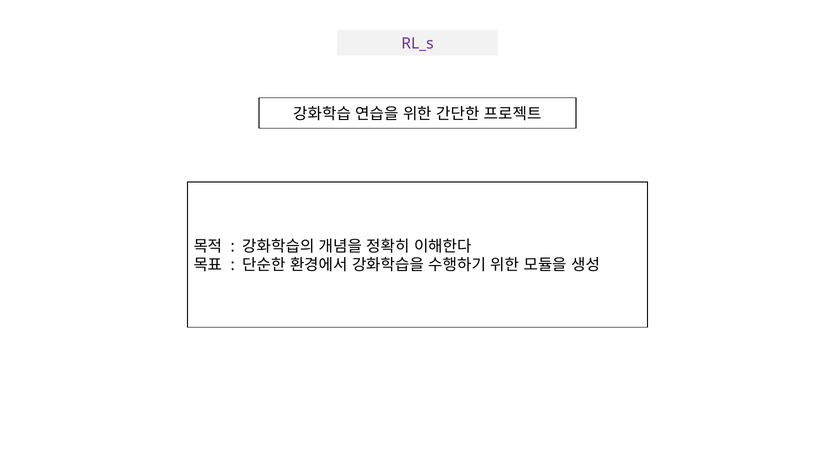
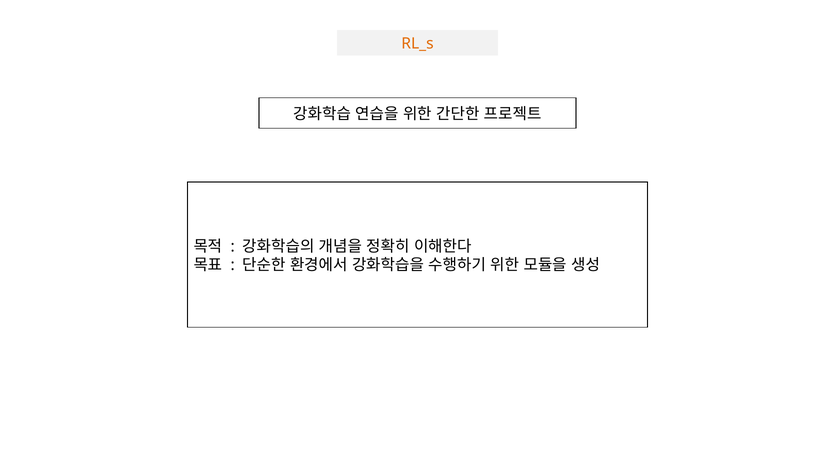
RL_s colour: purple -> orange (417, 44)
